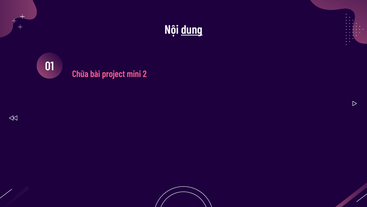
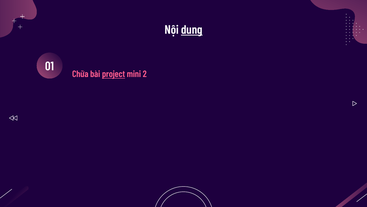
project underline: none -> present (114, 74)
